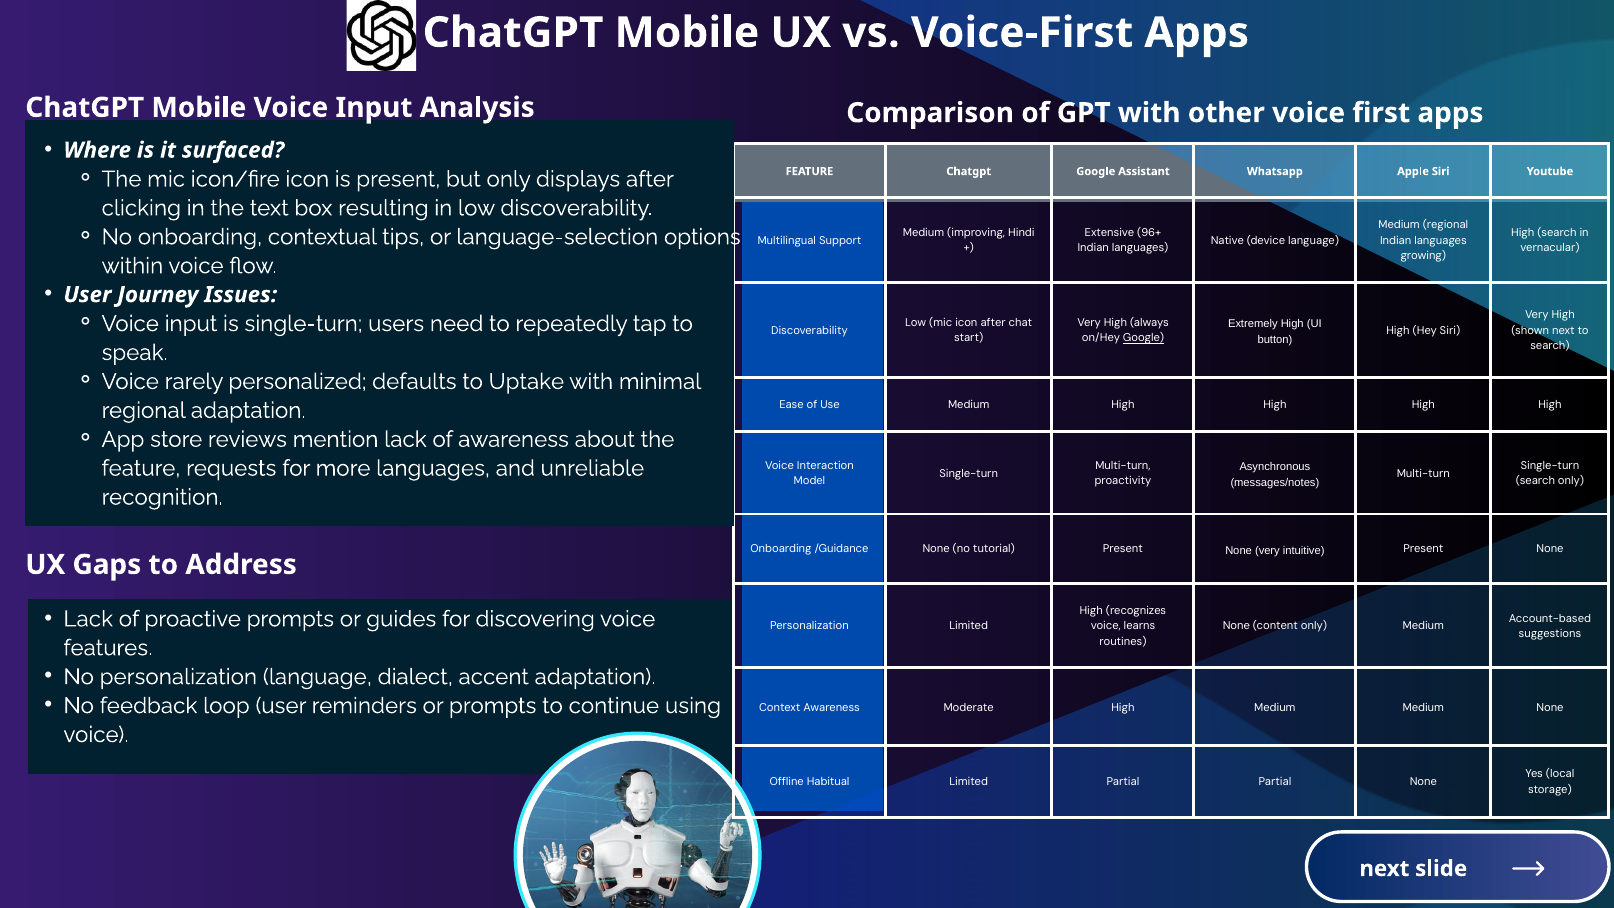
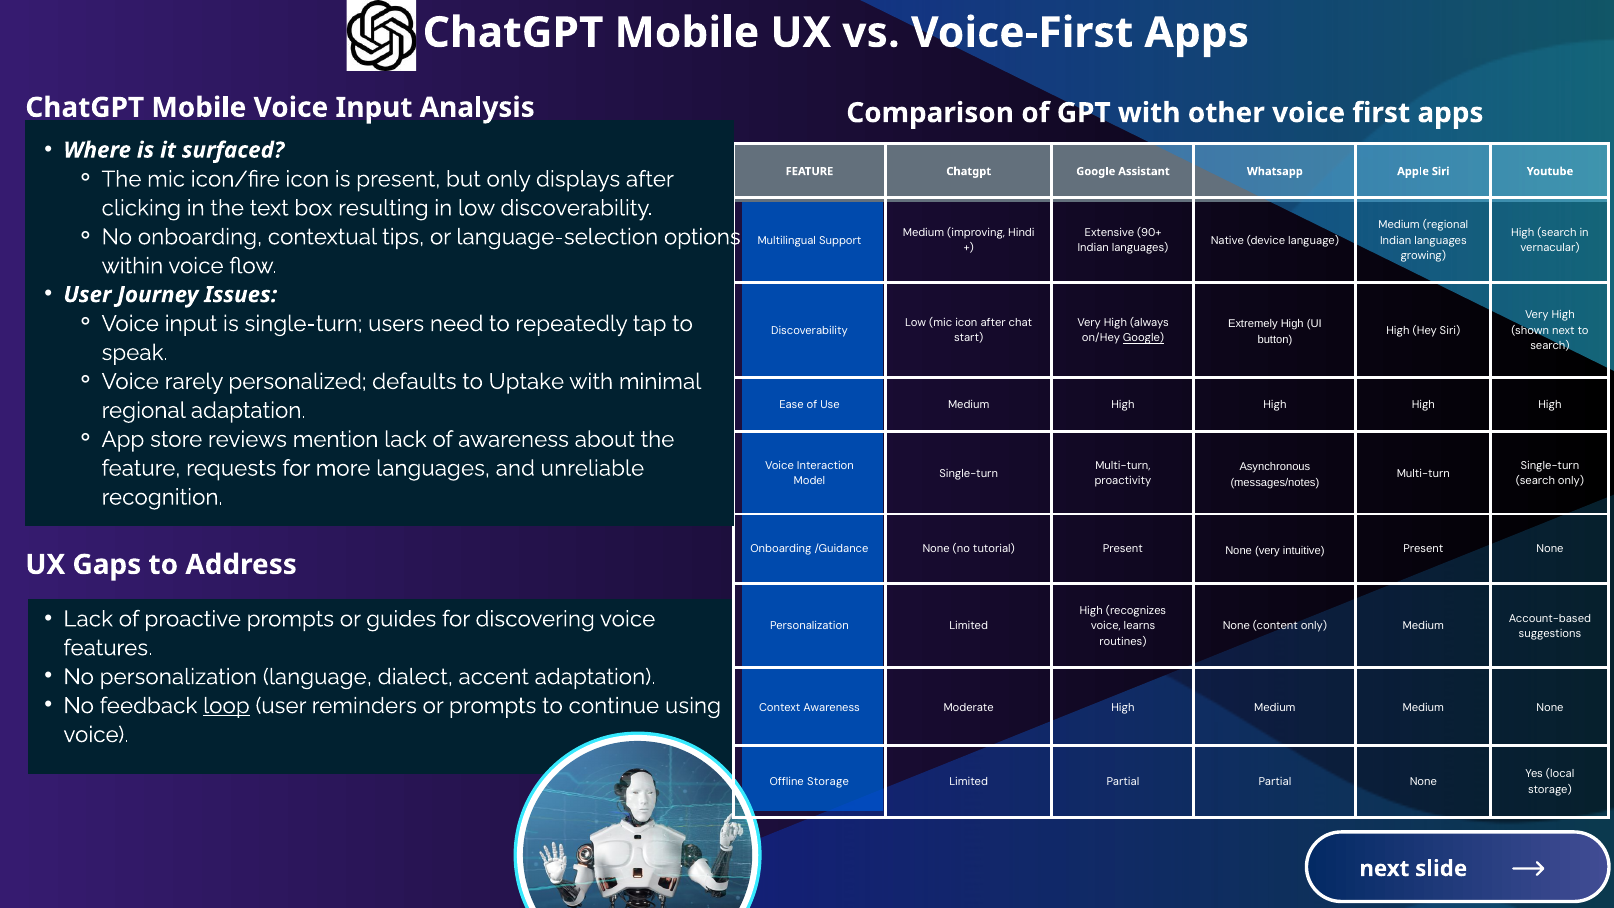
96+: 96+ -> 90+ (1149, 233)
loop underline: none -> present (226, 706)
Offline Habitual: Habitual -> Storage (828, 782)
